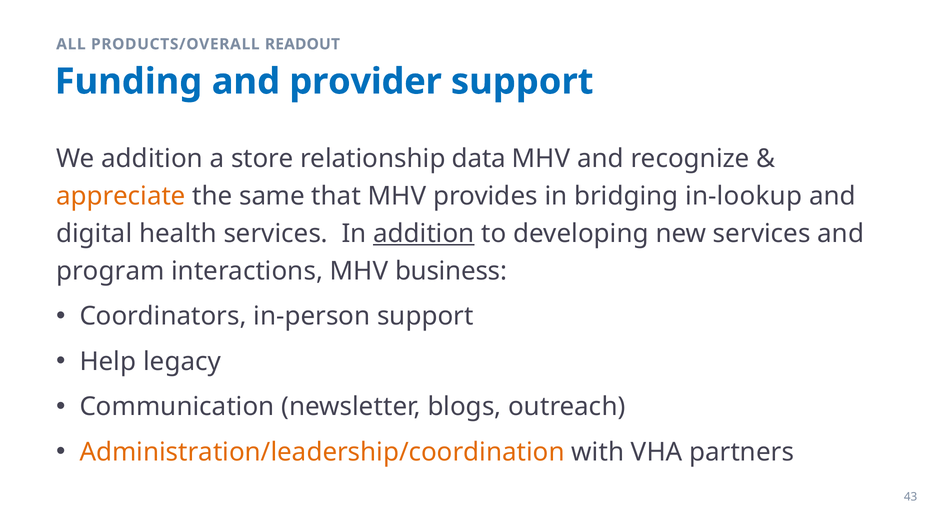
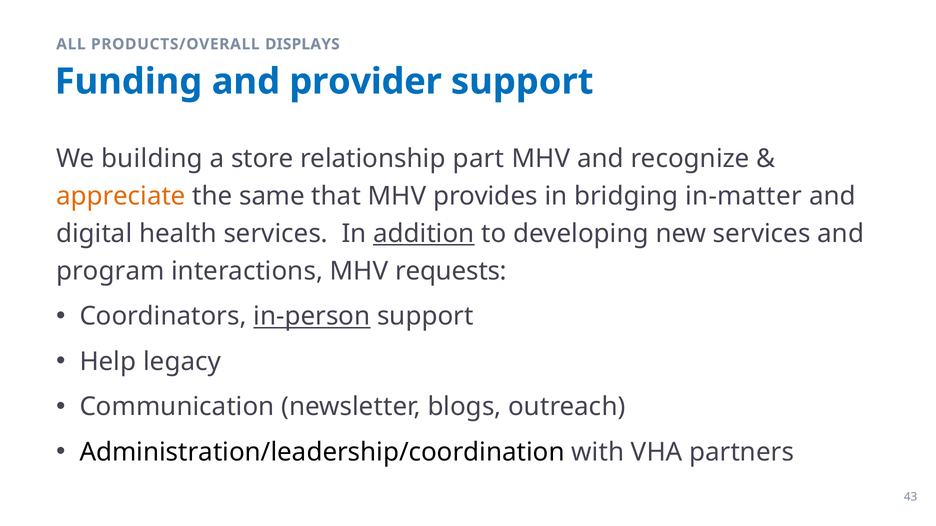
READOUT: READOUT -> DISPLAYS (302, 44)
We addition: addition -> building (152, 159)
data: data -> part (479, 159)
in-lookup: in-lookup -> in-matter (744, 196)
business: business -> requests (451, 271)
in-person underline: none -> present (312, 317)
Administration/leadership/coordination colour: orange -> black (322, 453)
